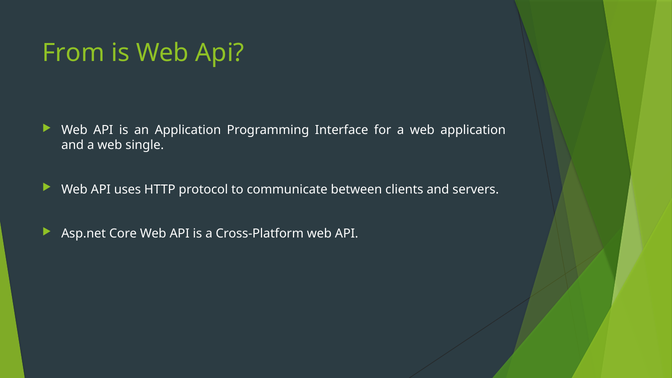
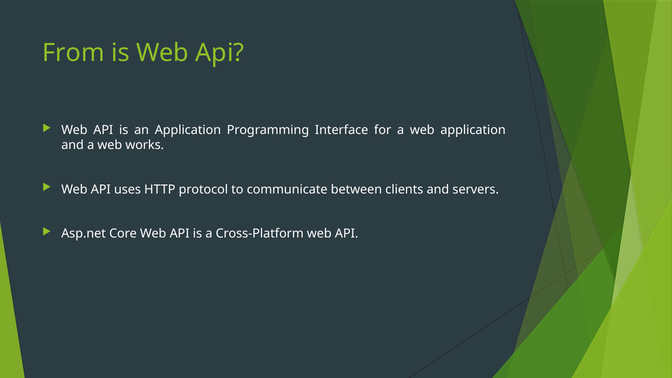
single: single -> works (145, 145)
